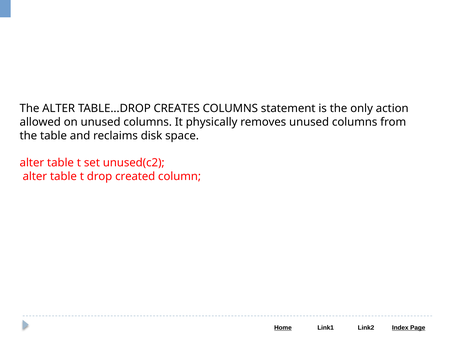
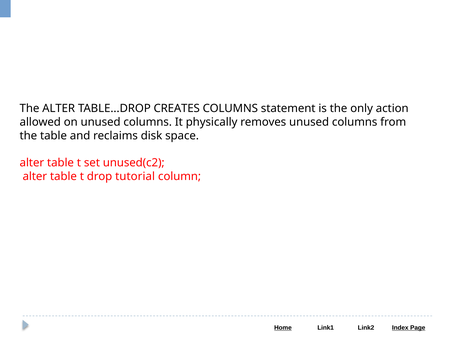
created: created -> tutorial (135, 177)
